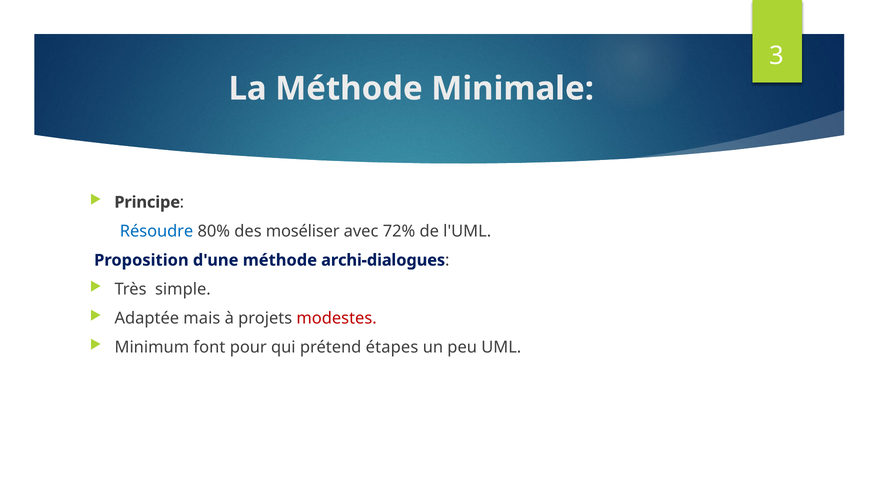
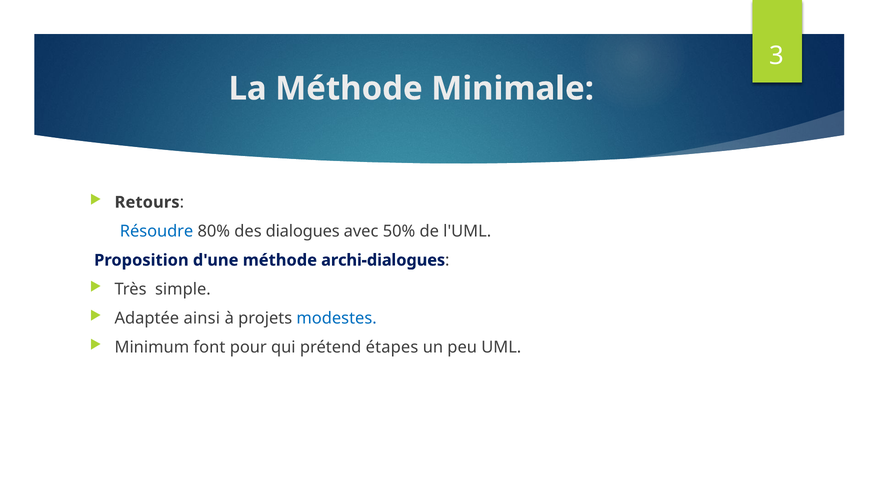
Principe: Principe -> Retours (147, 202)
moséliser: moséliser -> dialogues (303, 231)
72%: 72% -> 50% (399, 231)
mais: mais -> ainsi (202, 318)
modestes colour: red -> blue (337, 318)
